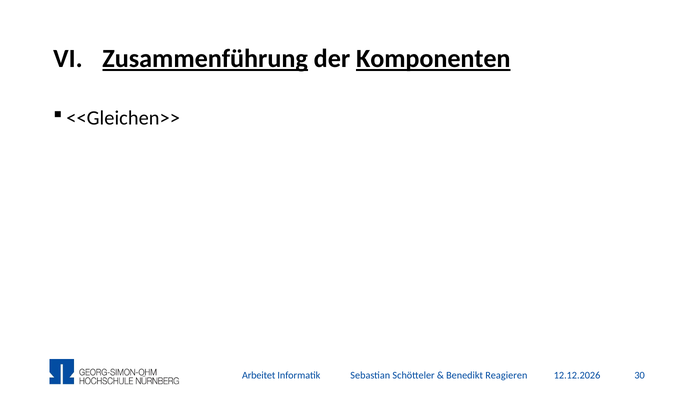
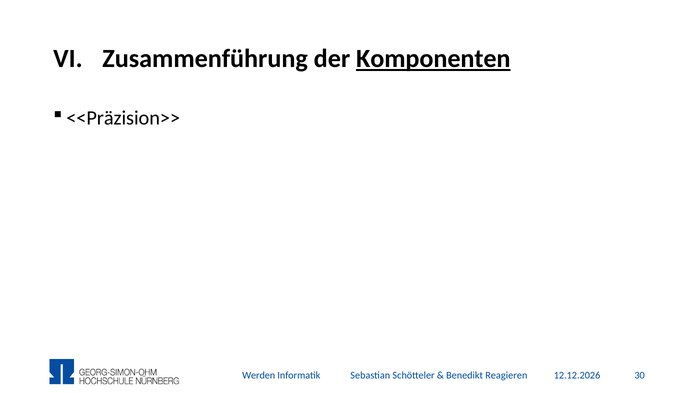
Zusammenführung underline: present -> none (205, 59)
<<Gleichen>>: <<Gleichen>> -> <<Präzision>> (123, 118)
Arbeitet: Arbeitet -> Werden (259, 375)
